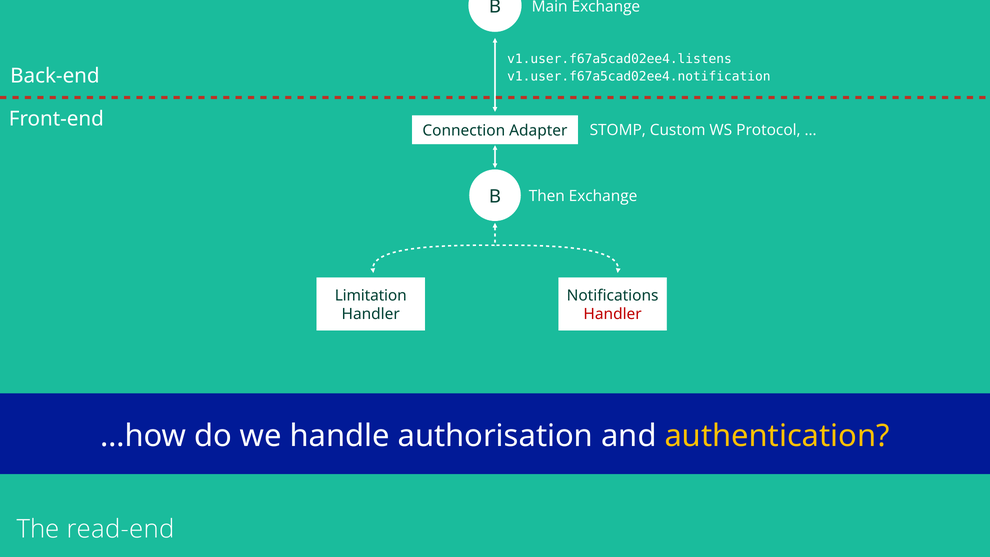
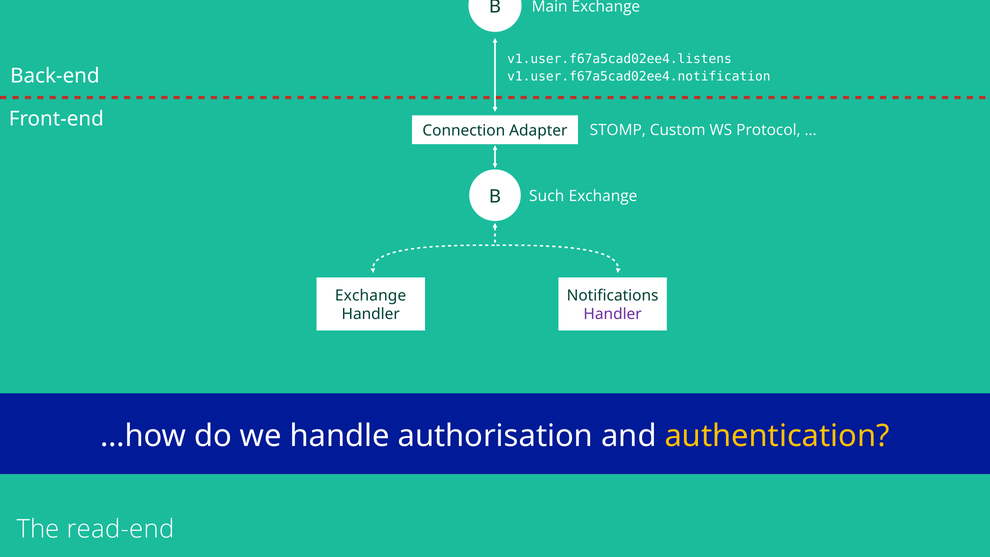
Then: Then -> Such (547, 196)
Limitation: Limitation -> Exchange (371, 296)
Handler colour: red -> purple (613, 314)
